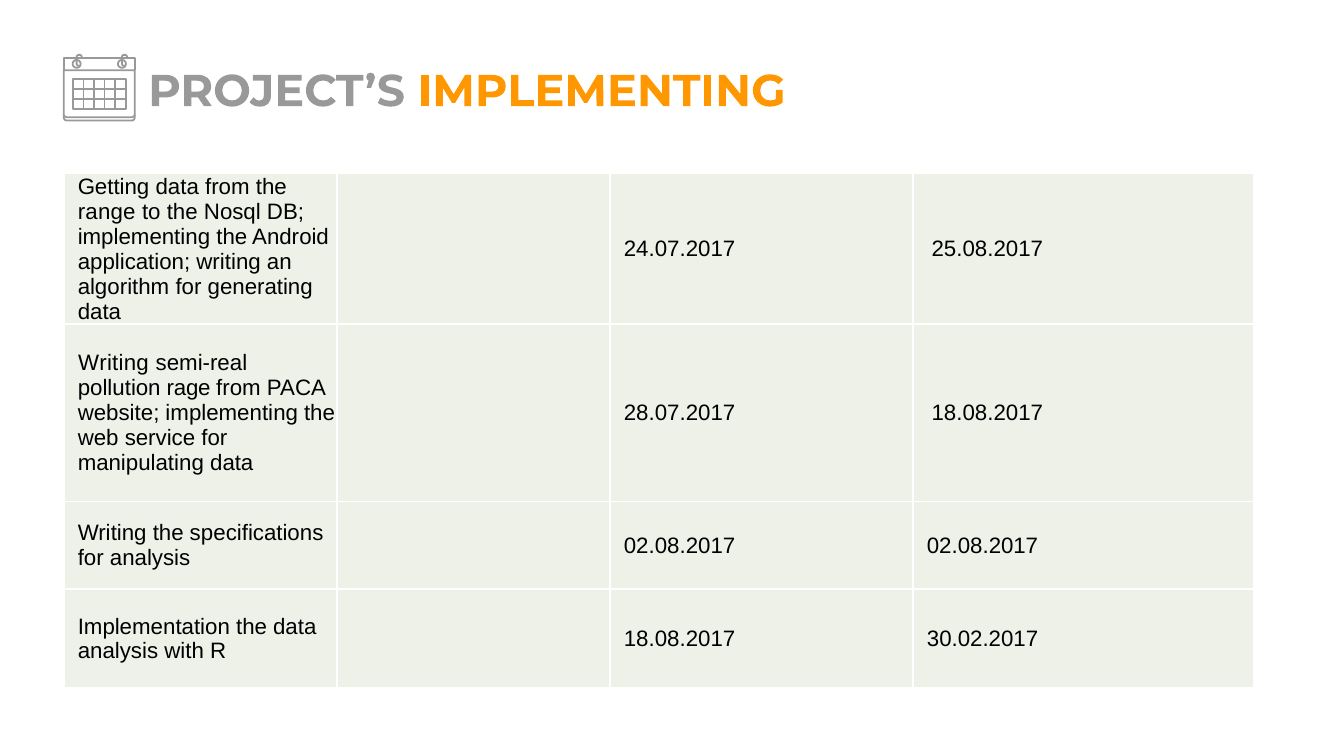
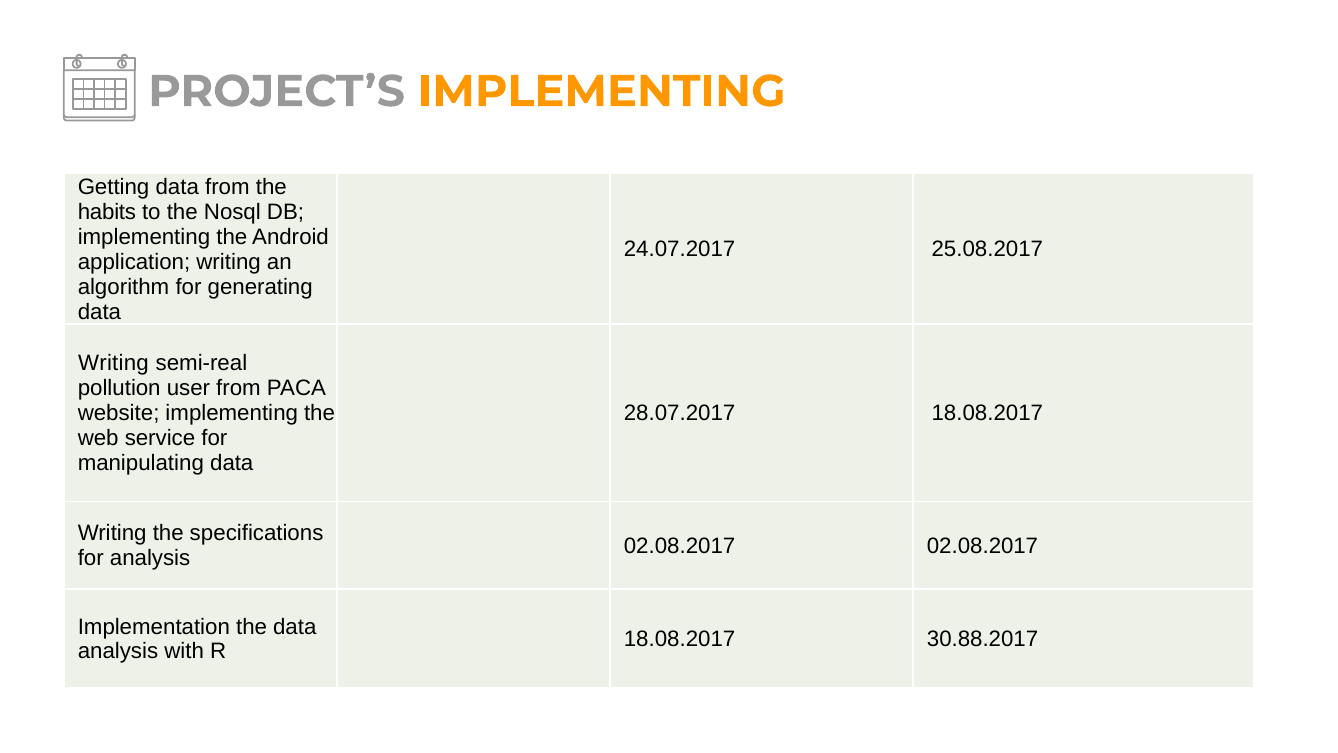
range: range -> habits (107, 212)
rage: rage -> user (188, 388)
30.02.2017: 30.02.2017 -> 30.88.2017 (983, 639)
